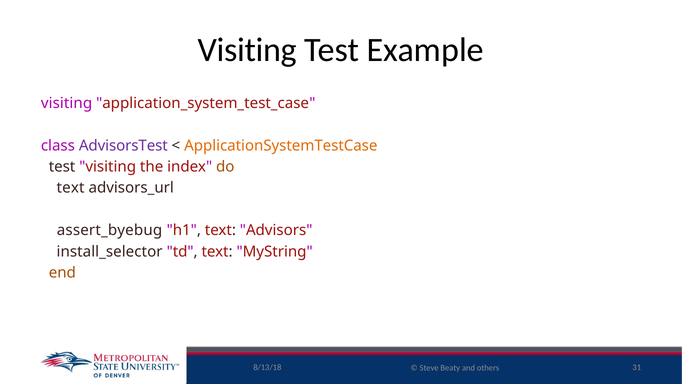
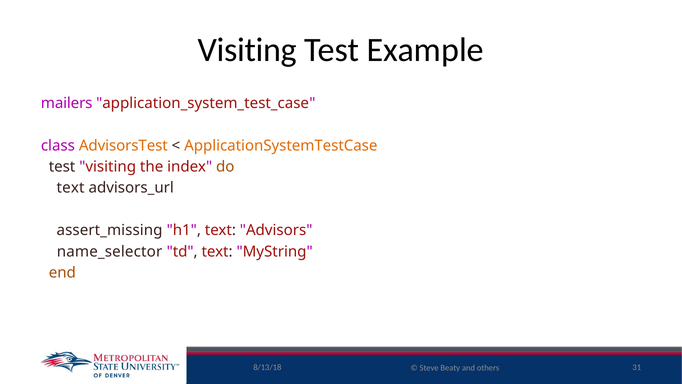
visiting: visiting -> mailers (67, 103)
AdvisorsTest colour: purple -> orange (123, 145)
assert_byebug: assert_byebug -> assert_missing (110, 230)
install_selector: install_selector -> name_selector (110, 251)
